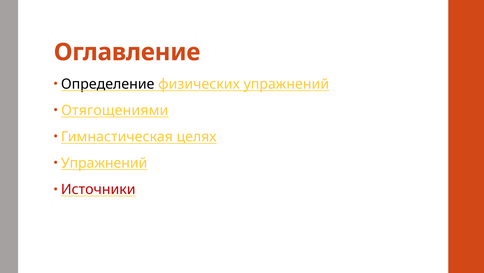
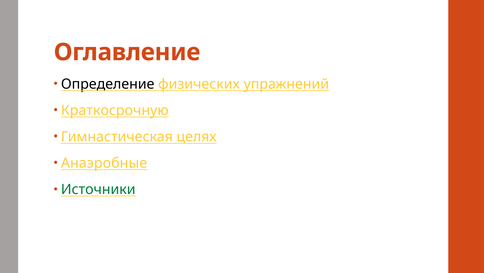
Отягощениями: Отягощениями -> Краткосрочную (115, 110)
Упражнений: Упражнений -> Анаэробные (104, 163)
Источники colour: red -> green (98, 189)
